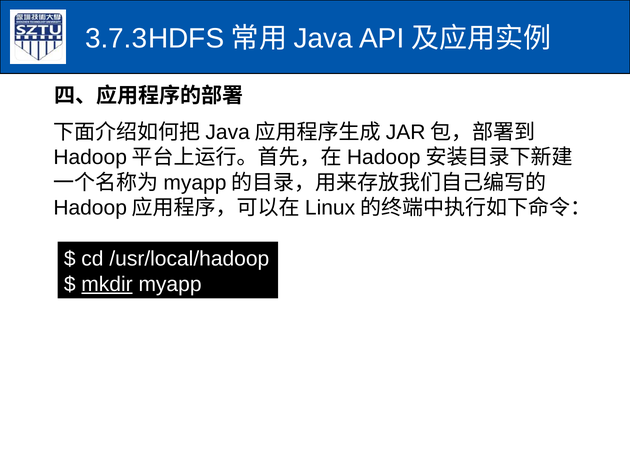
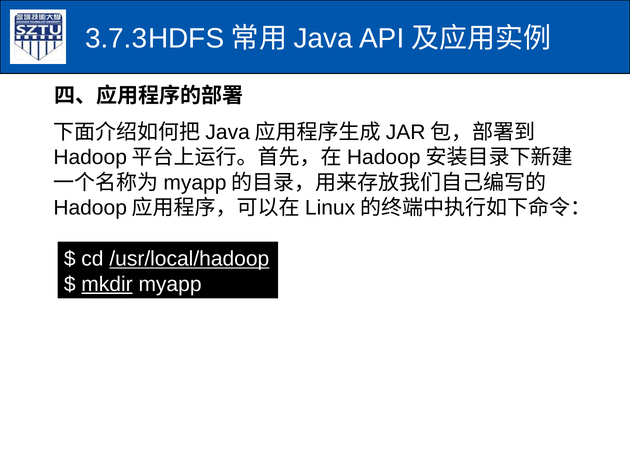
/usr/local/hadoop underline: none -> present (189, 259)
